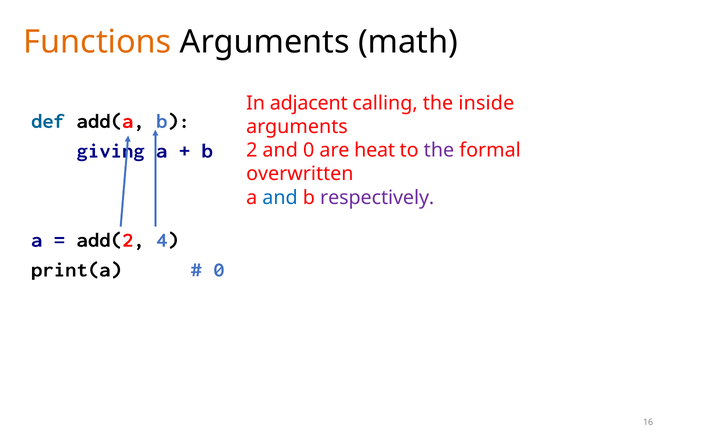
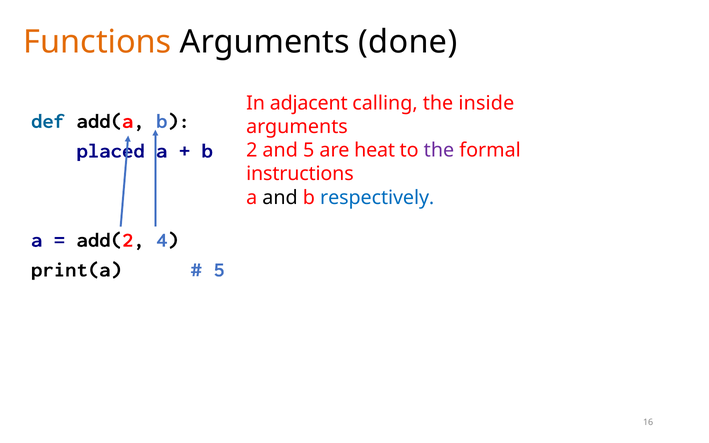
math: math -> done (408, 42)
and 0: 0 -> 5 (309, 150)
giving: giving -> placed (111, 151)
overwritten: overwritten -> instructions (300, 174)
and colour: blue -> black (280, 198)
respectively colour: purple -> blue (377, 198)
0: 0 -> 5 (219, 270)
